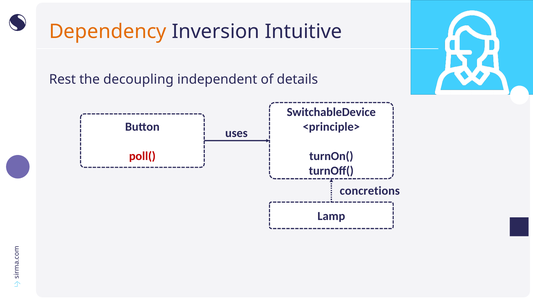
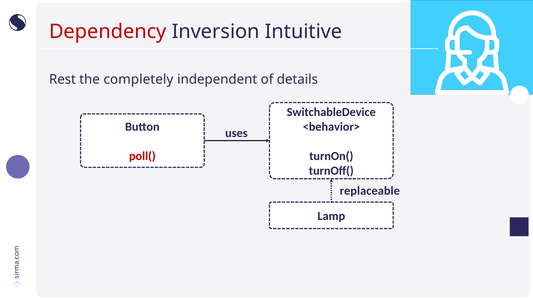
Dependency colour: orange -> red (108, 32)
decoupling: decoupling -> completely (138, 80)
<principle>: <principle> -> <behavior> (331, 127)
concretions: concretions -> replaceable (370, 191)
